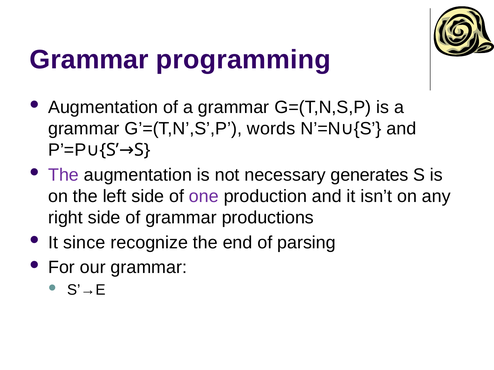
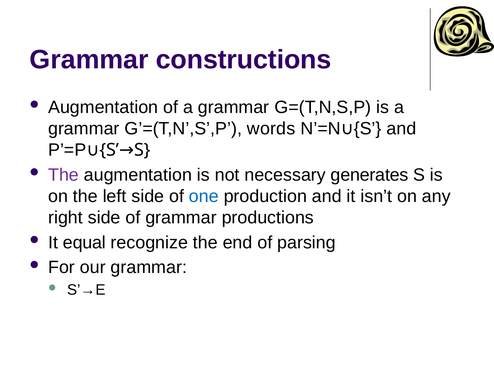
programming: programming -> constructions (244, 60)
one colour: purple -> blue (204, 196)
since: since -> equal (84, 243)
